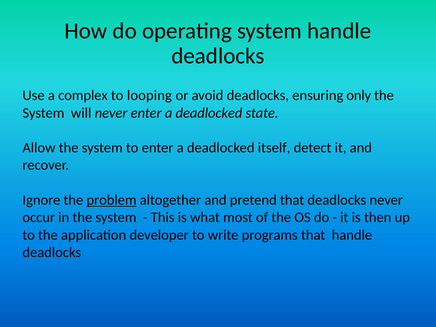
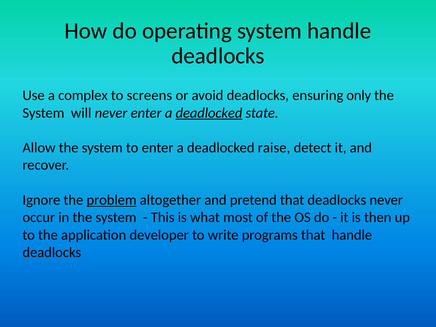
looping: looping -> screens (149, 95)
deadlocked underline: none -> present (209, 113)
itself: itself -> raise (274, 148)
